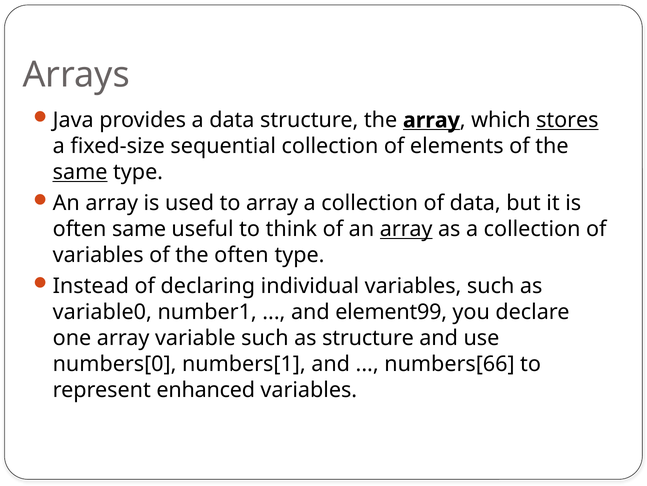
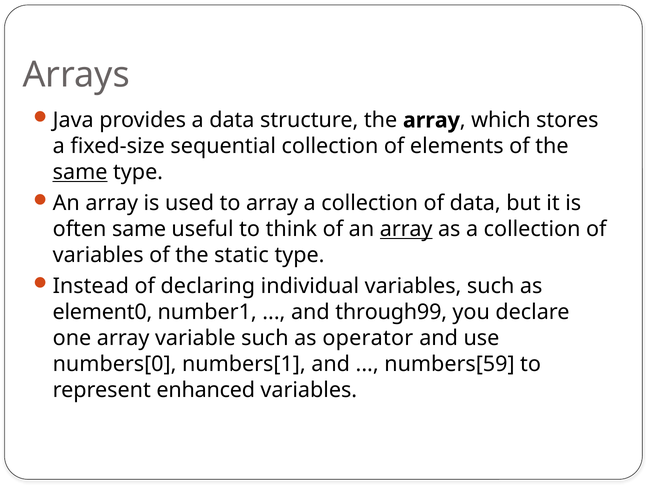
array underline: present -> none (431, 120)
stores underline: present -> none (567, 120)
the often: often -> static (241, 255)
variable0: variable0 -> element0 (102, 312)
element99: element99 -> through99 (391, 312)
as structure: structure -> operator (368, 338)
numbers[66: numbers[66 -> numbers[59 (449, 363)
